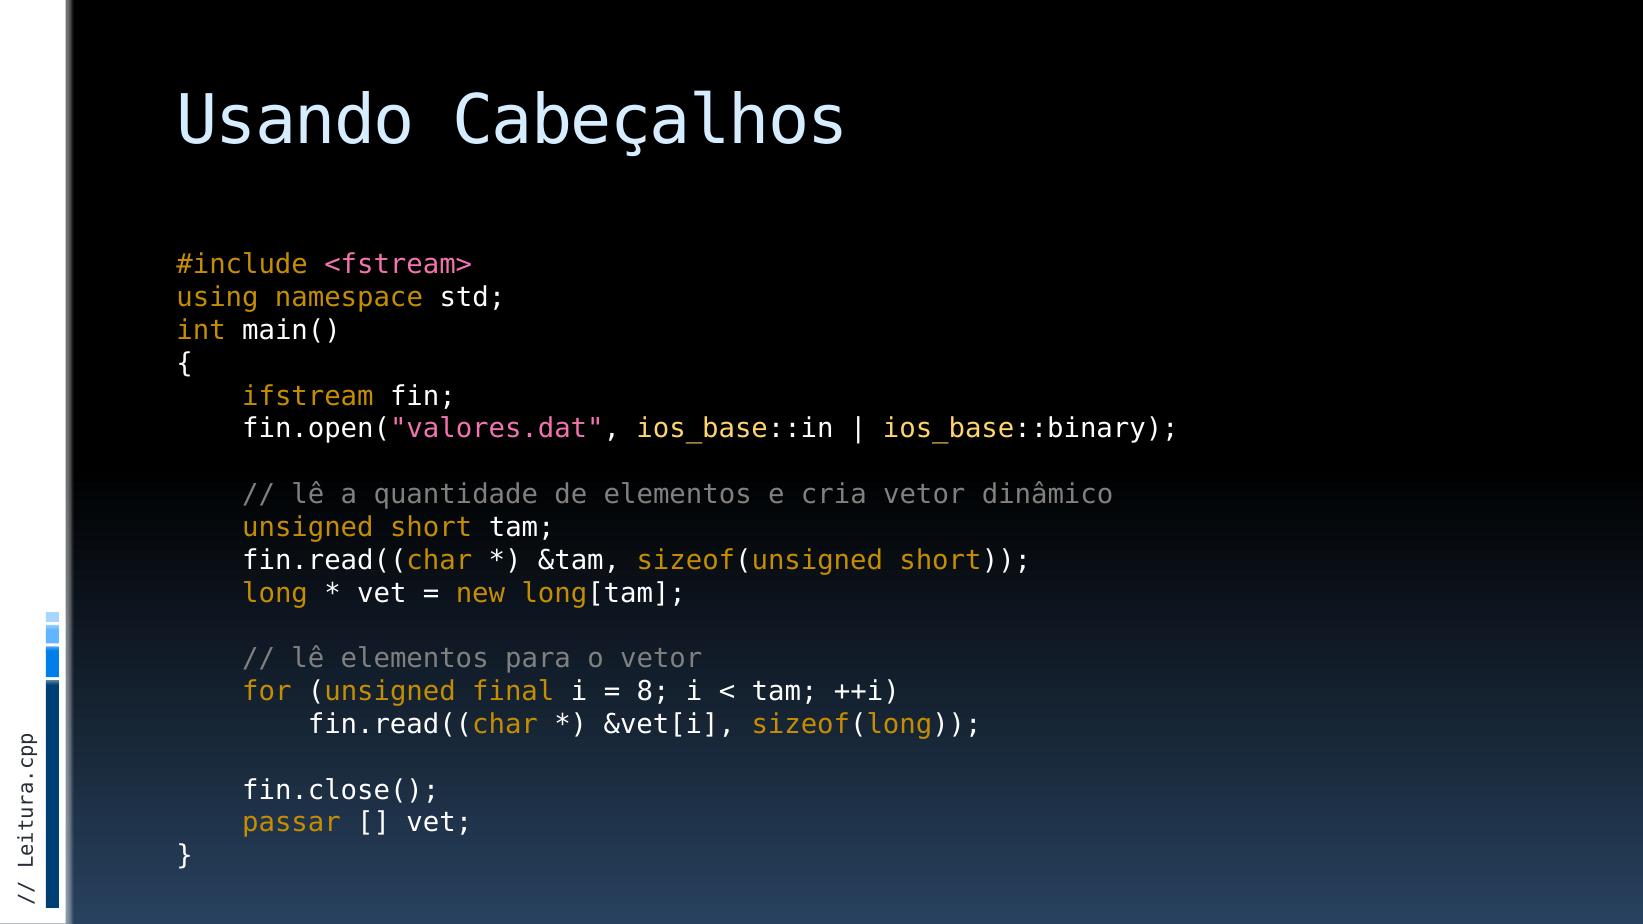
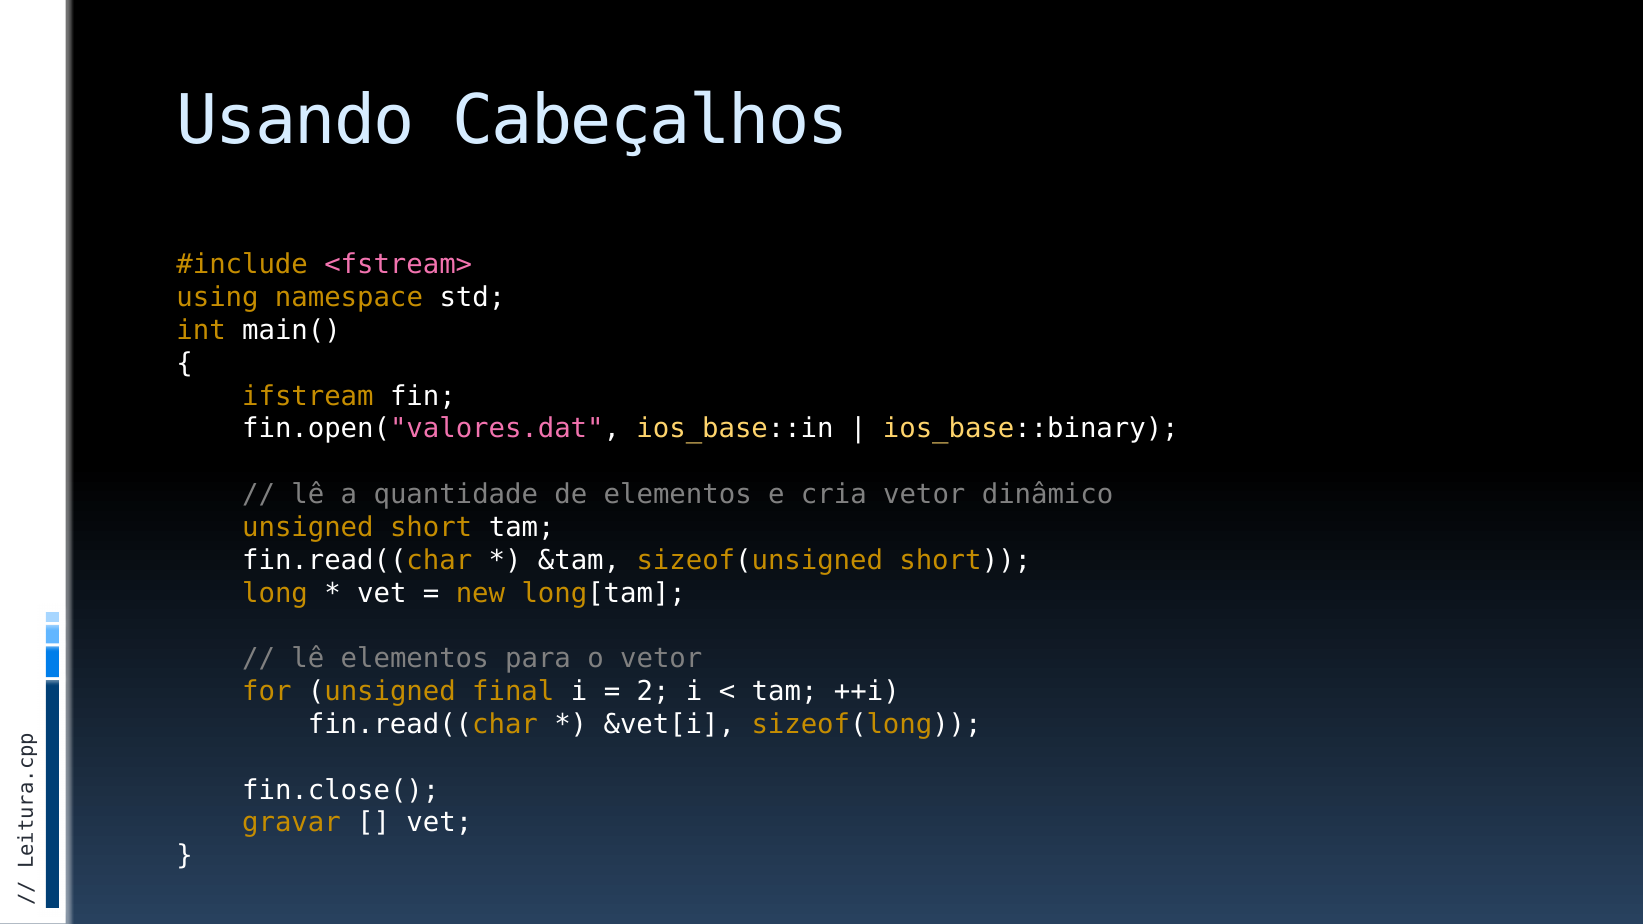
8: 8 -> 2 (653, 692)
passar: passar -> gravar (291, 823)
